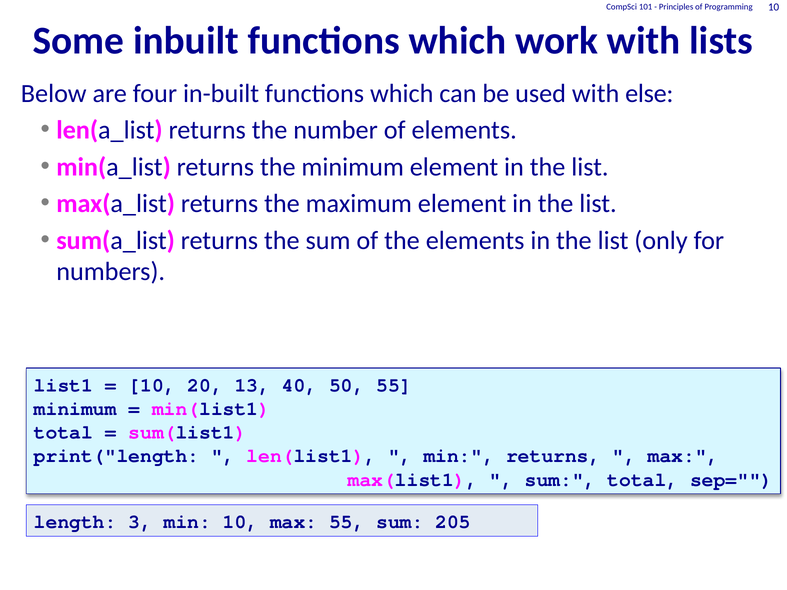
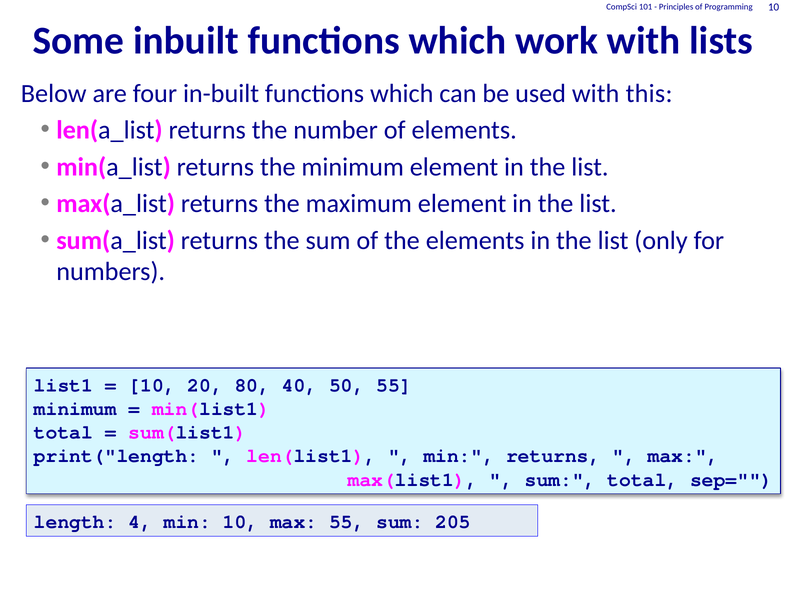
else: else -> this (649, 94)
13: 13 -> 80 (252, 385)
3: 3 -> 4 (140, 522)
